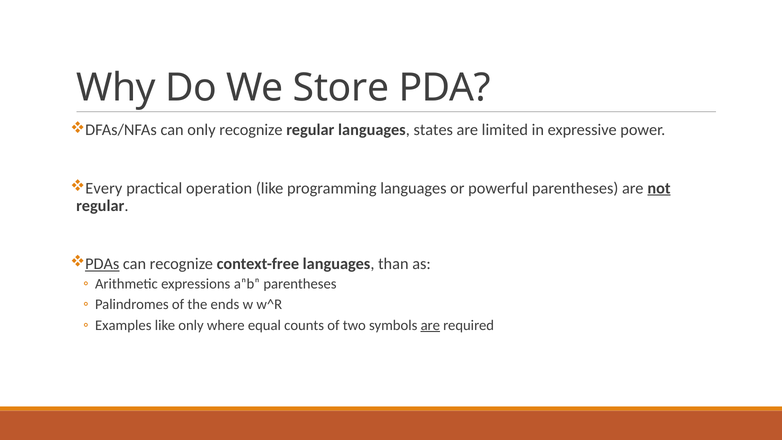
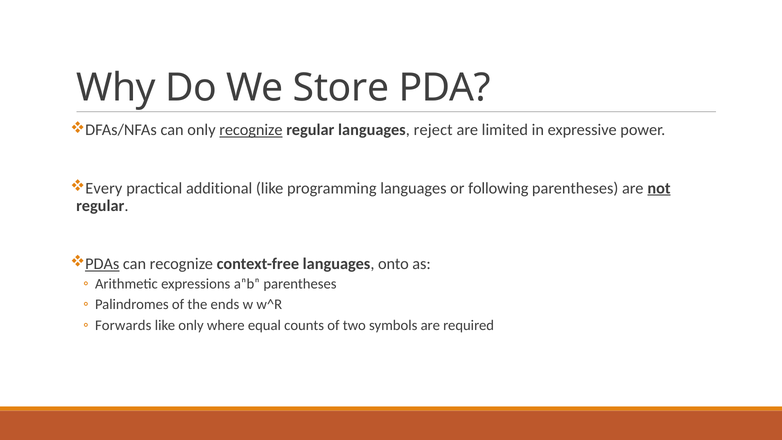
recognize underline: none -> present (251, 130)
states: states -> reject (433, 130)
operation: operation -> additional (219, 188)
powerful: powerful -> following (498, 188)
than: than -> onto (393, 264)
Examples: Examples -> Forwards (123, 325)
are underline: present -> none (430, 325)
